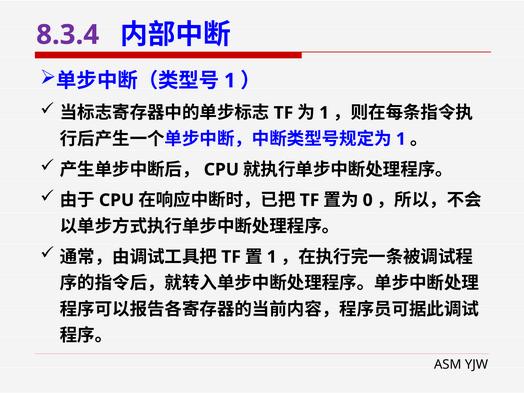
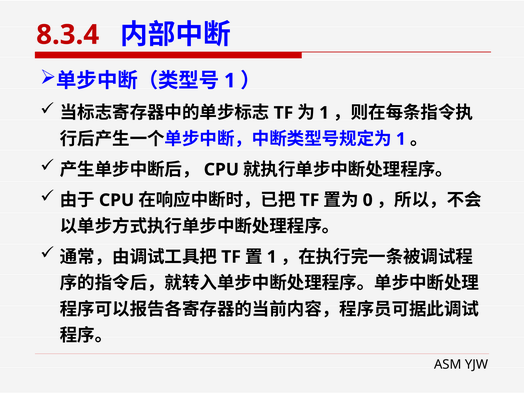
8.3.4 colour: purple -> red (68, 35)
